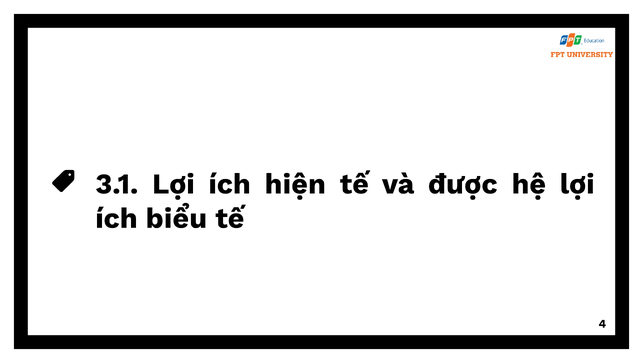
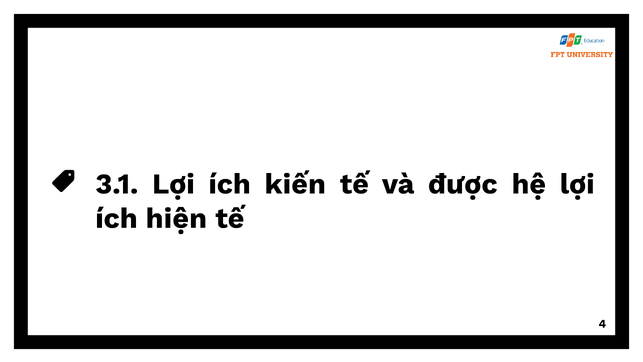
hiện: hiện -> kiến (295, 184)
biểu: biểu -> hiện (176, 218)
